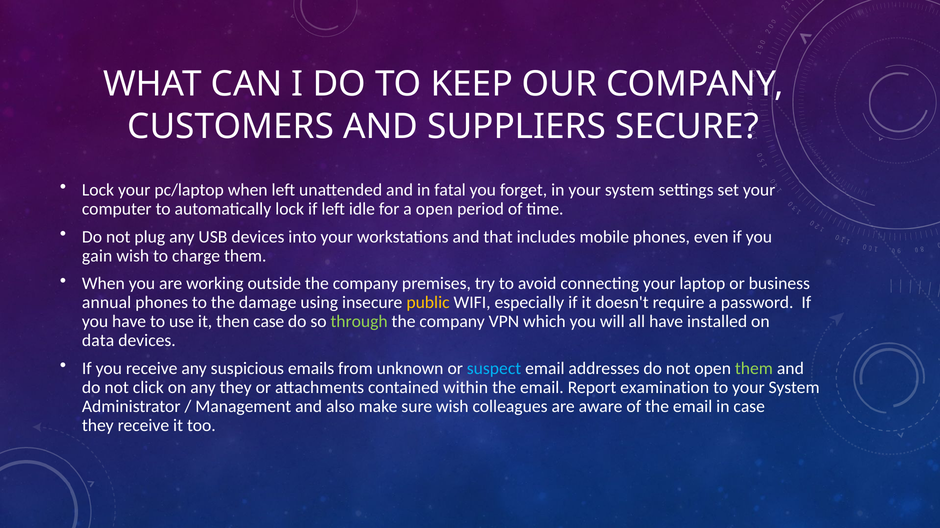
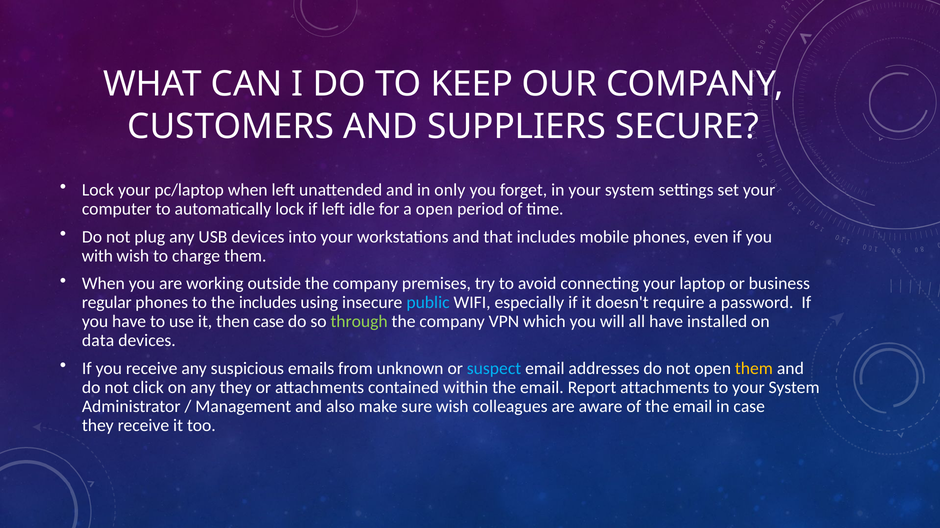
fatal: fatal -> only (450, 190)
gain: gain -> with (97, 256)
annual: annual -> regular (107, 303)
the damage: damage -> includes (268, 303)
public colour: yellow -> light blue (428, 303)
them colour: light green -> yellow (754, 369)
Report examination: examination -> attachments (665, 388)
